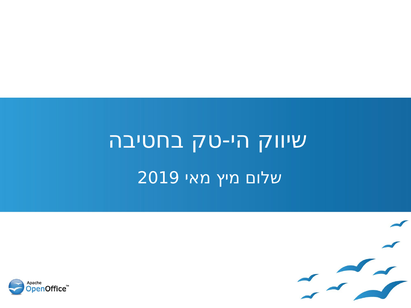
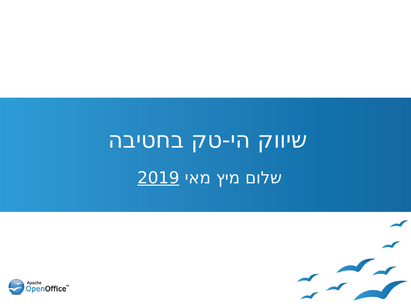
2019 underline: none -> present (158, 178)
